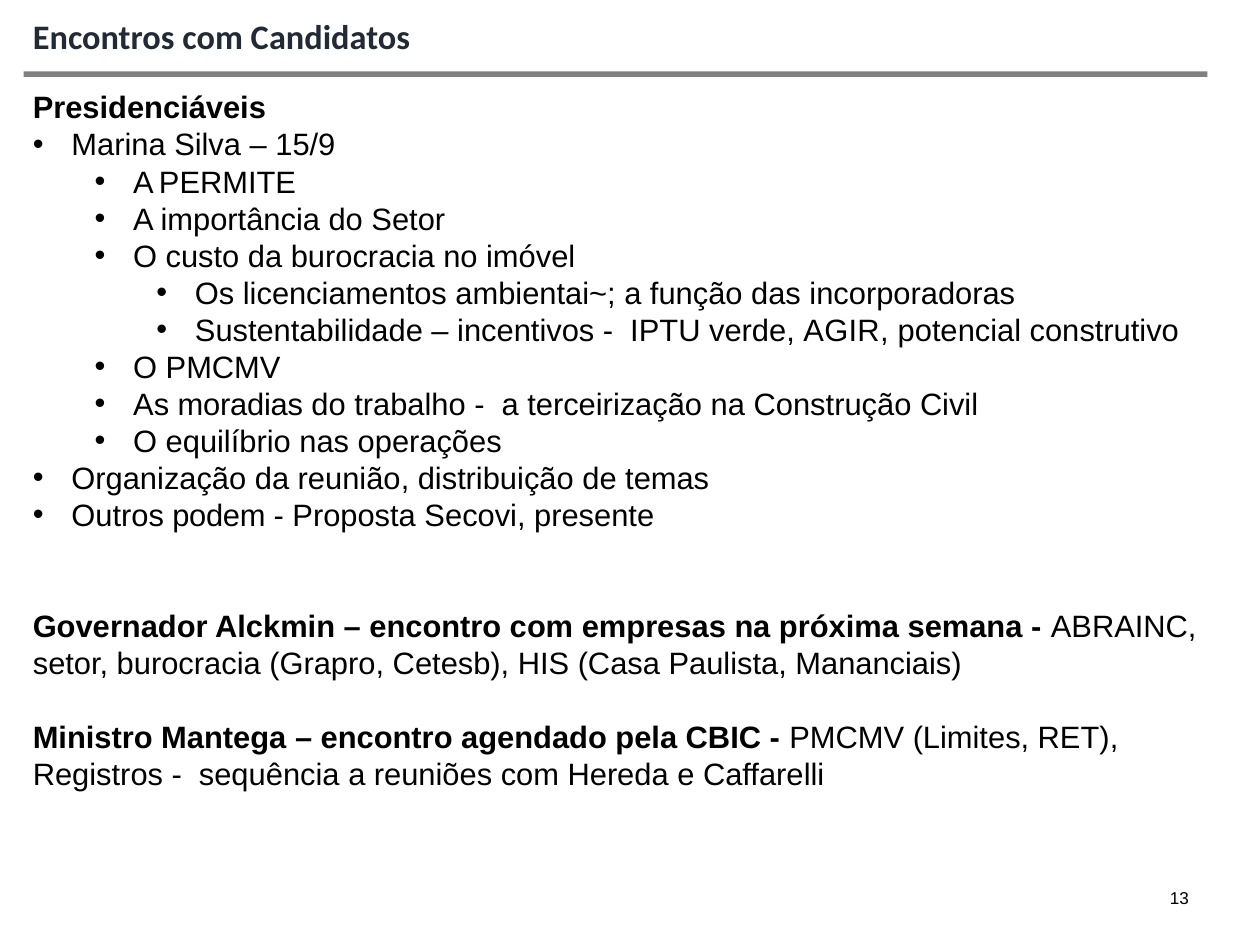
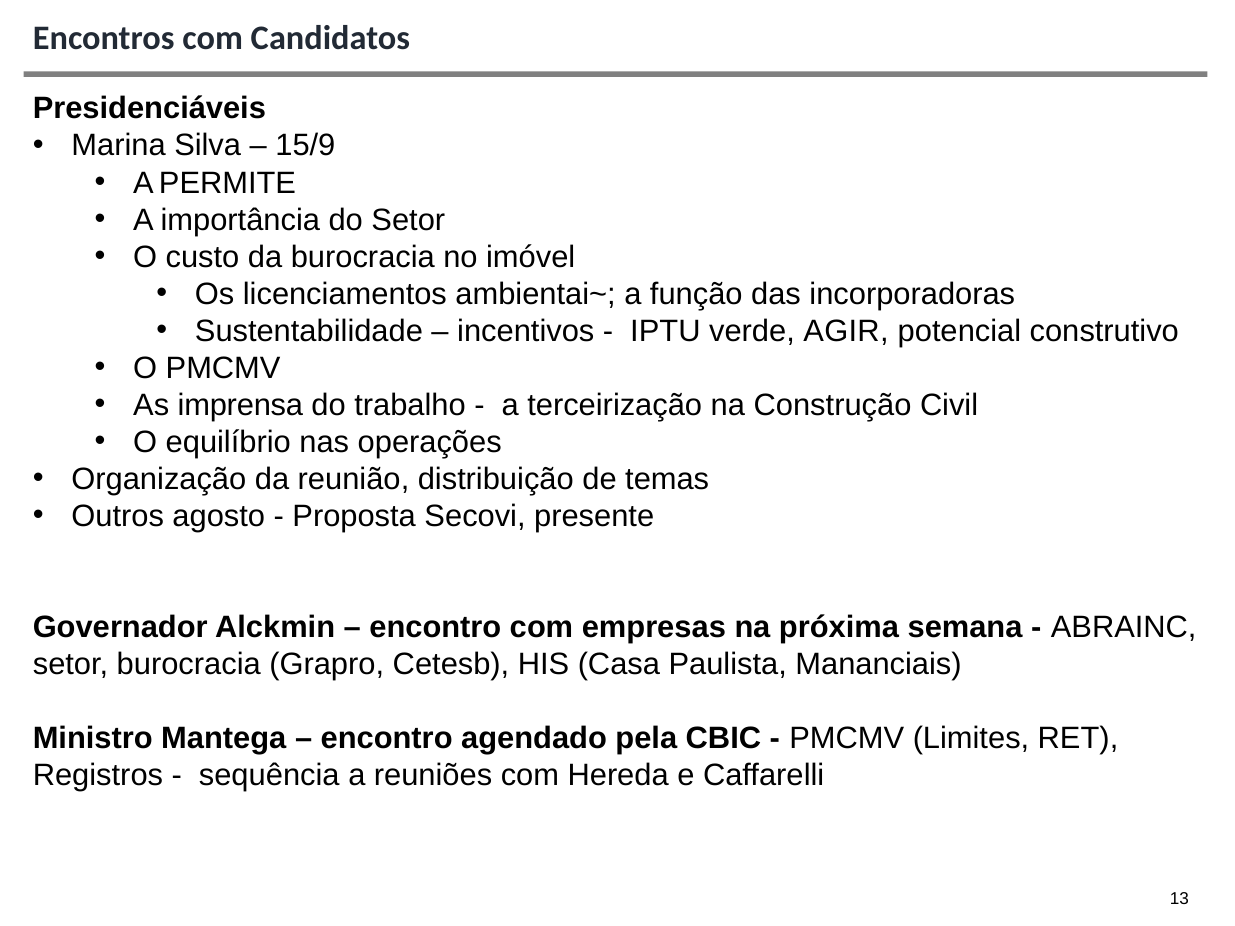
moradias: moradias -> imprensa (240, 405)
podem: podem -> agosto (219, 516)
